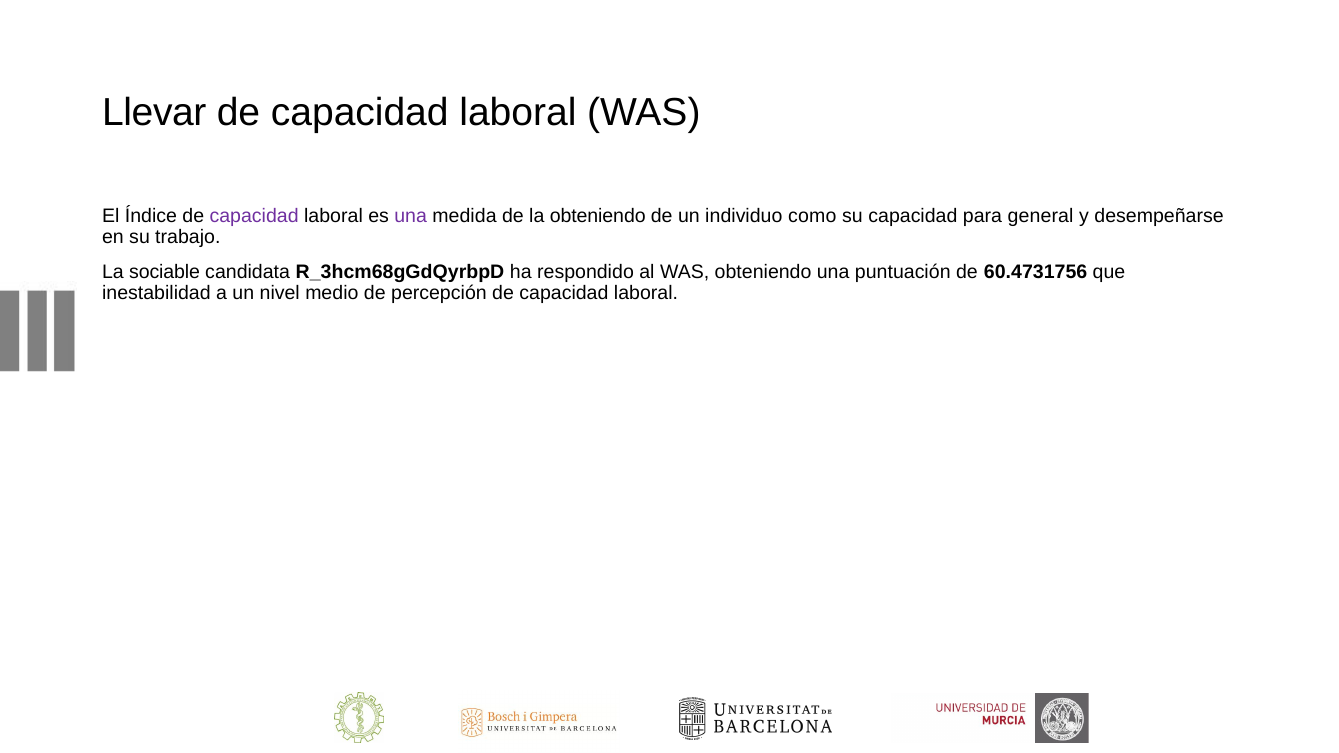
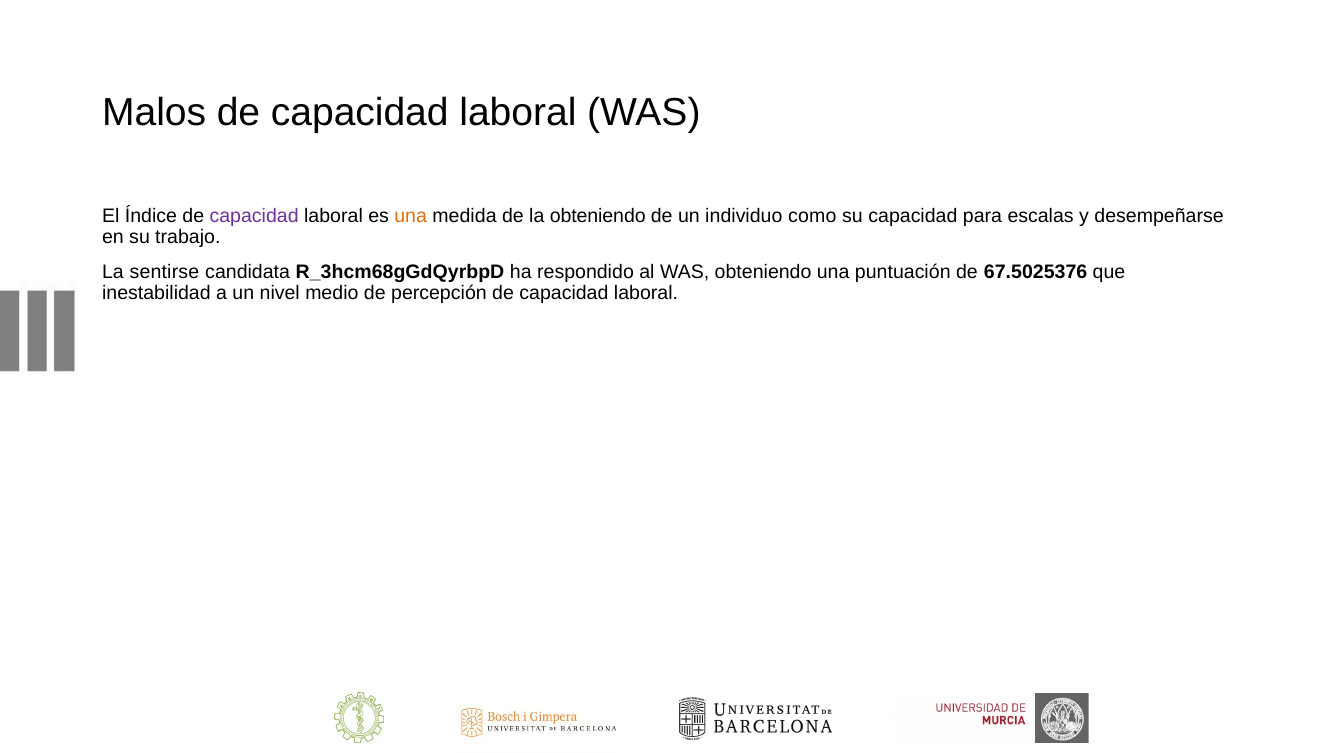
Llevar: Llevar -> Malos (154, 113)
una colour: purple -> orange (411, 216)
general: general -> escalas (1041, 216)
sociable: sociable -> sentirse (164, 272)
60.4731756: 60.4731756 -> 67.5025376 (1036, 272)
